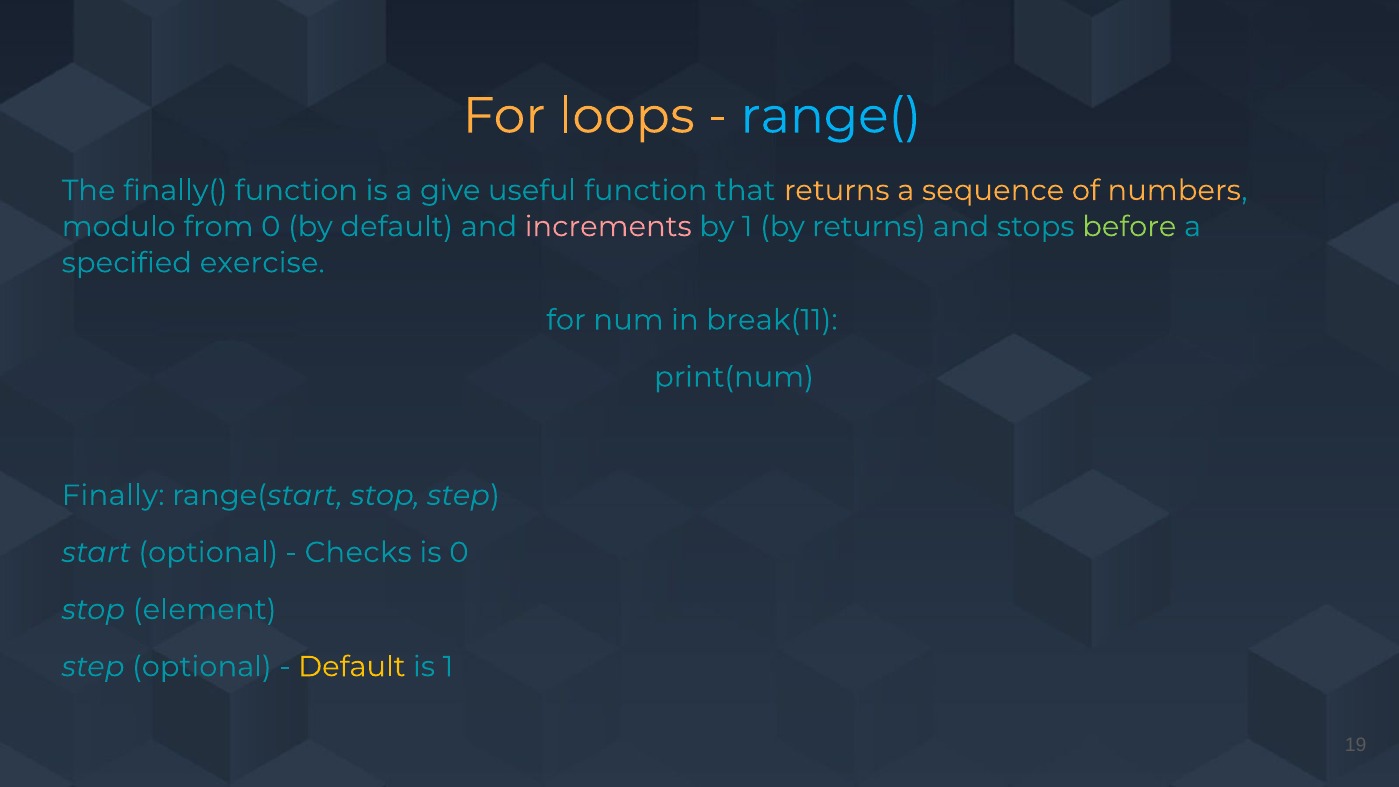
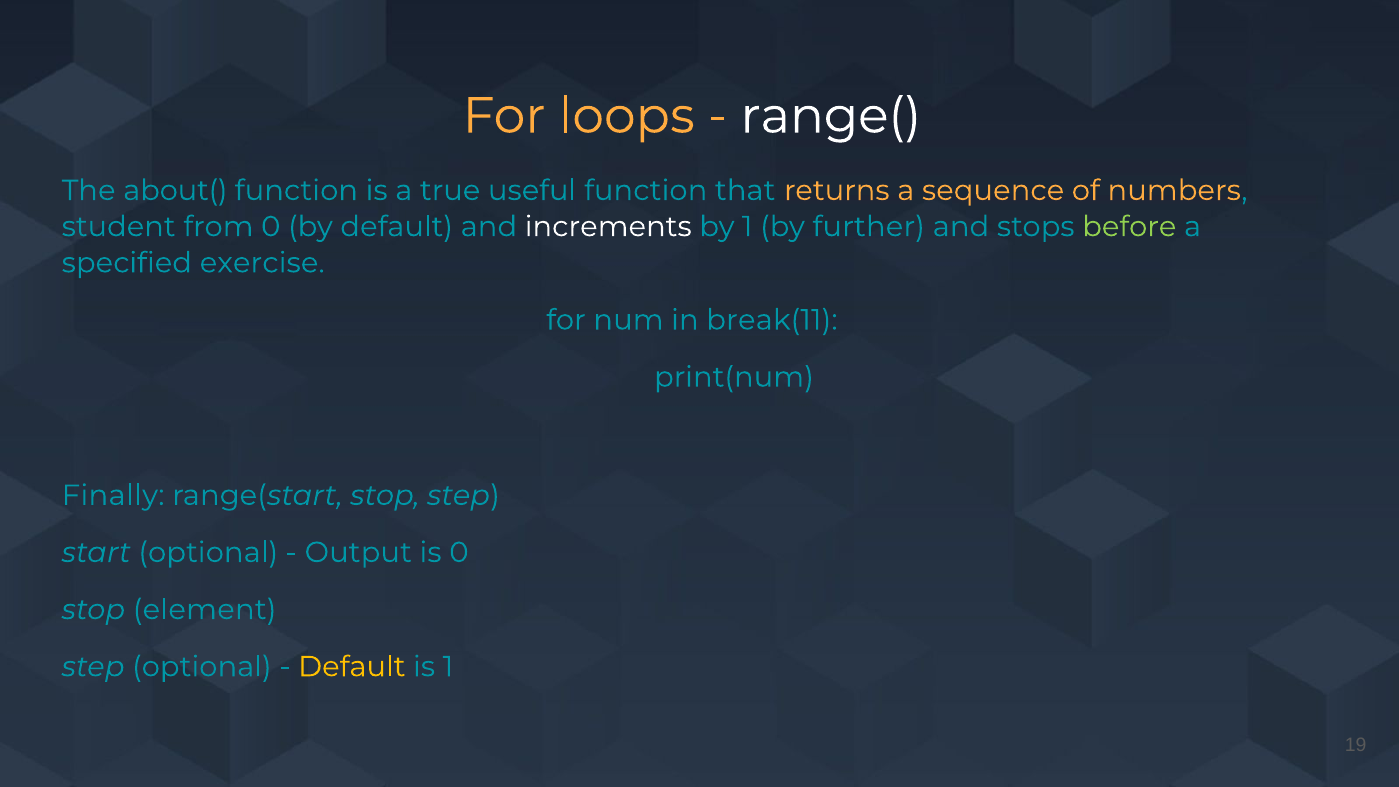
range( colour: light blue -> white (831, 116)
finally(: finally( -> about( (175, 190)
give: give -> true (450, 190)
modulo: modulo -> student (119, 227)
increments colour: pink -> white (608, 227)
by returns: returns -> further (869, 227)
Checks: Checks -> Output (358, 552)
